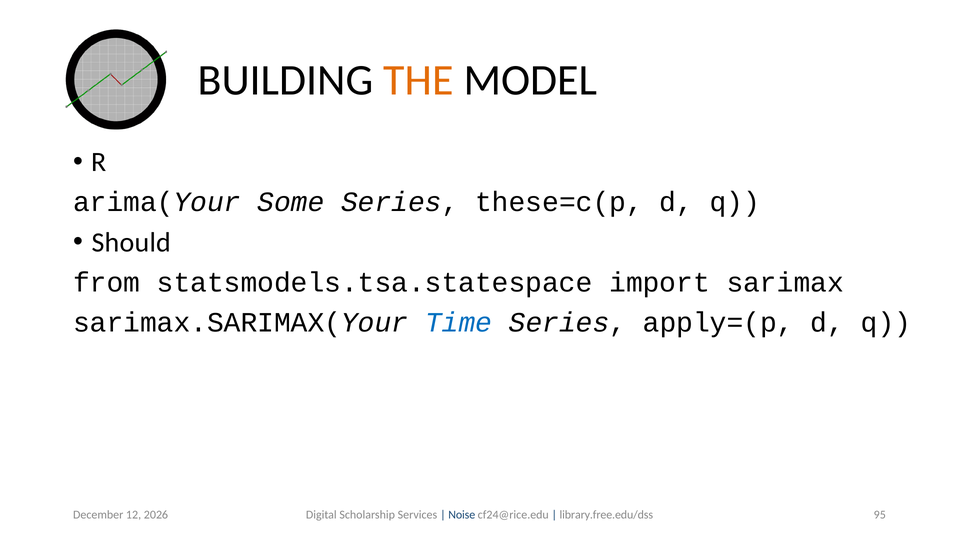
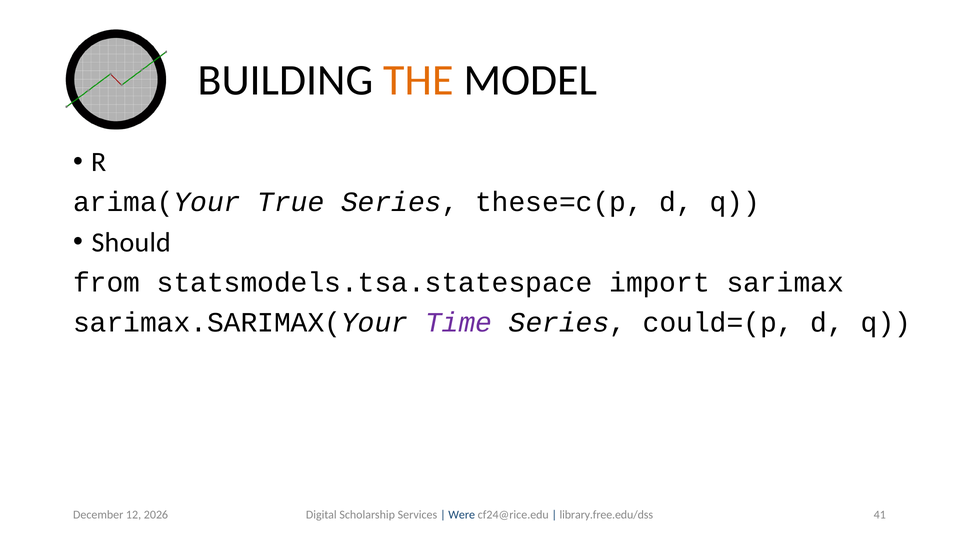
Some: Some -> True (291, 202)
Time colour: blue -> purple (459, 323)
apply=(p: apply=(p -> could=(p (718, 323)
95: 95 -> 41 (880, 515)
Noise: Noise -> Were (462, 515)
